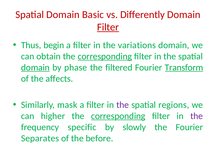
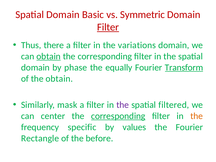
Differently: Differently -> Symmetric (143, 15)
begin: begin -> there (54, 45)
obtain underline: none -> present (49, 56)
corresponding underline: present -> none (105, 56)
domain underline: present -> none (35, 67)
filtered: filtered -> equally (119, 67)
the affects: affects -> obtain (59, 79)
regions: regions -> filtered (174, 105)
higher: higher -> center (53, 116)
the colour: purple -> orange (197, 116)
slowly: slowly -> values (134, 127)
Separates: Separates -> Rectangle (40, 138)
